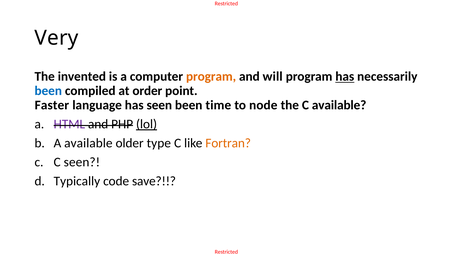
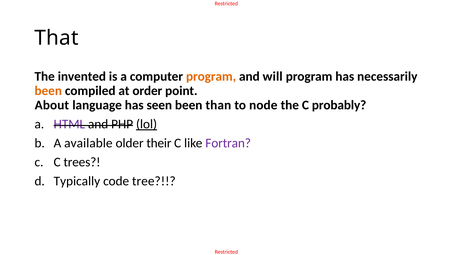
Very: Very -> That (57, 38)
has underline: present -> none (345, 77)
been colour: blue -> orange (48, 91)
Faster: Faster -> About (52, 105)
time: time -> than (218, 105)
C available: available -> probably (339, 105)
type: type -> their (159, 143)
Fortran colour: orange -> purple (228, 143)
C seen: seen -> trees (82, 162)
save: save -> tree (154, 181)
